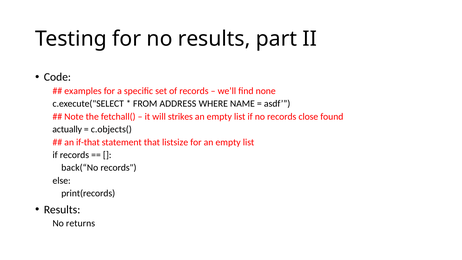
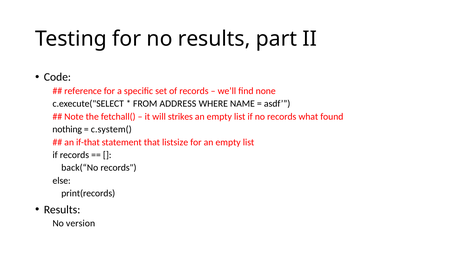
examples: examples -> reference (83, 91)
close: close -> what (308, 117)
actually: actually -> nothing (67, 129)
c.objects(: c.objects( -> c.system( (111, 129)
returns: returns -> version (81, 223)
